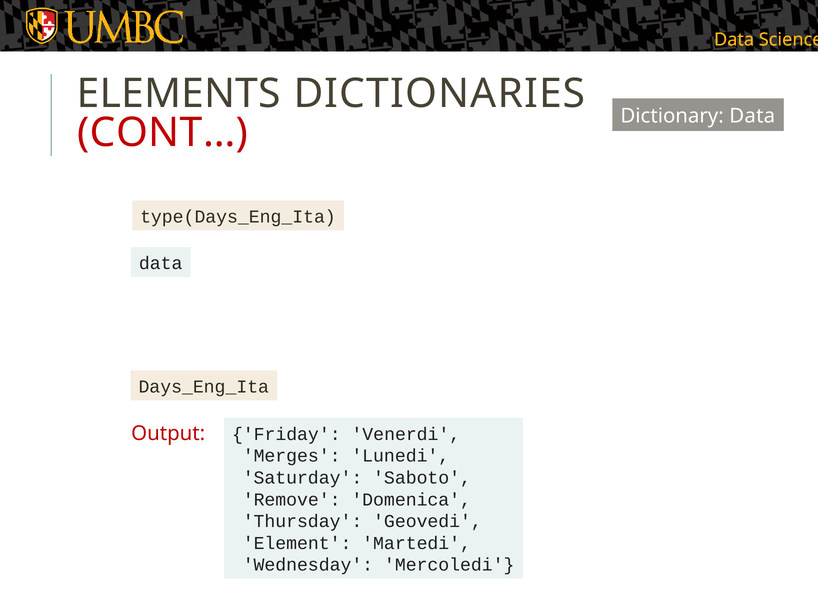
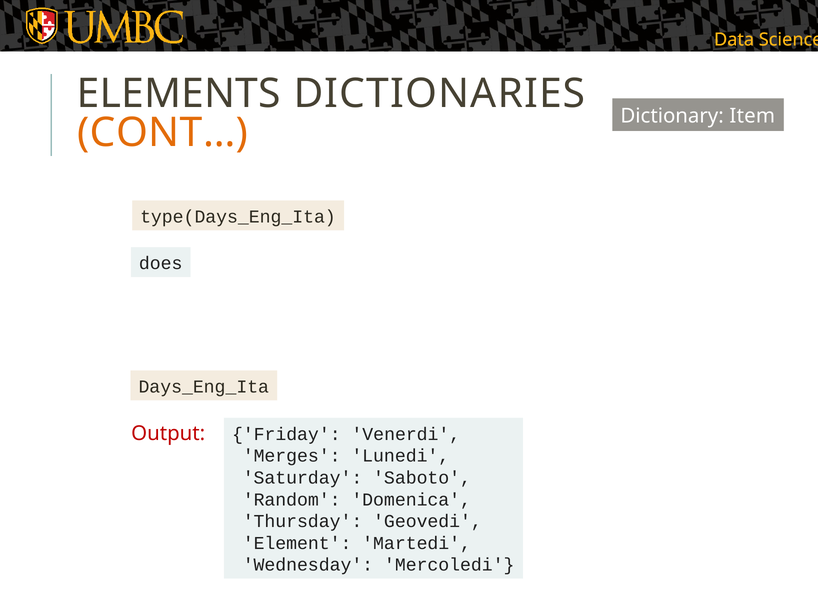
Dictionary Data: Data -> Item (752, 116)
CONT… colour: red -> orange (163, 133)
data: data -> does (161, 263)
Remove: Remove -> Random (292, 499)
